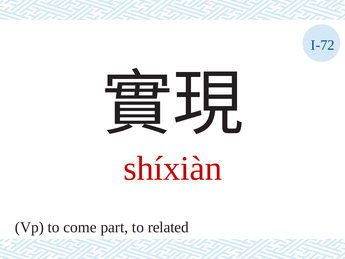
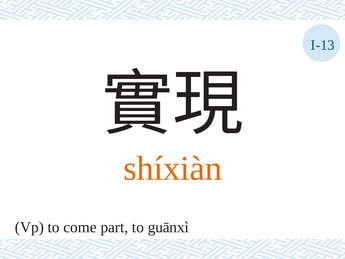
I-72: I-72 -> I-13 (323, 45)
shíxiàn colour: red -> orange (173, 168)
related: related -> guānxì (168, 227)
